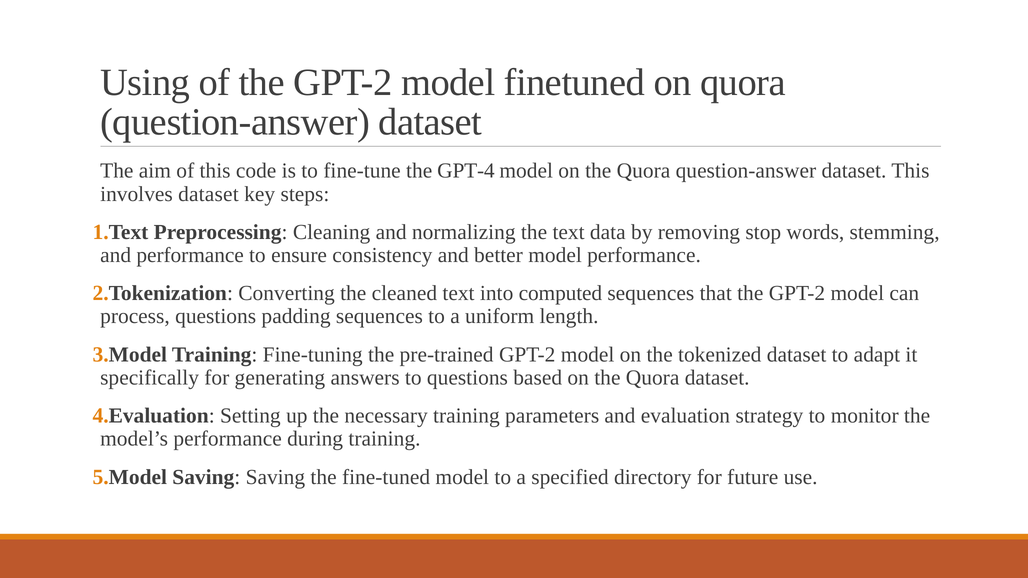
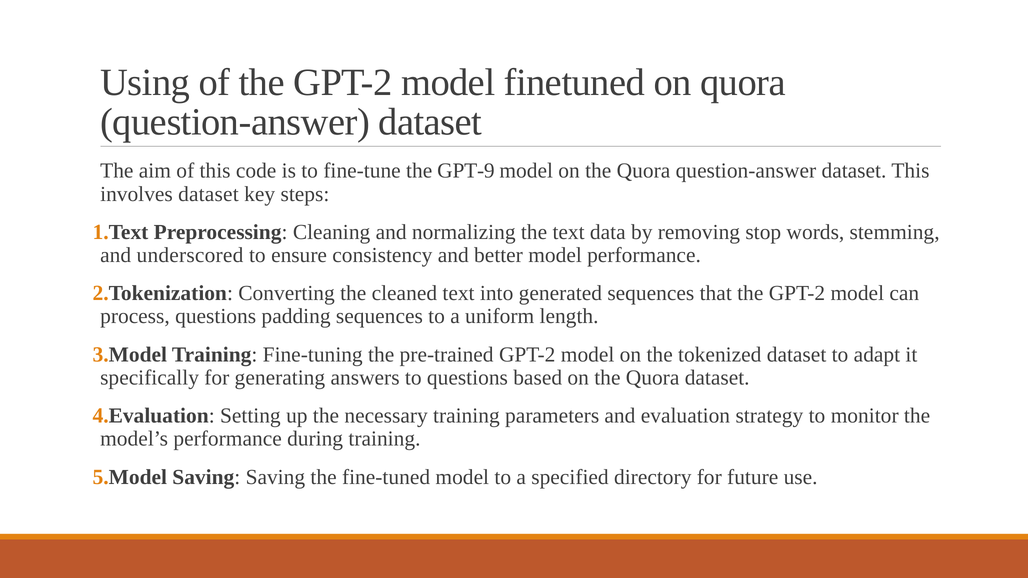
GPT-4: GPT-4 -> GPT-9 (466, 171)
and performance: performance -> underscored (190, 255)
computed: computed -> generated (560, 293)
